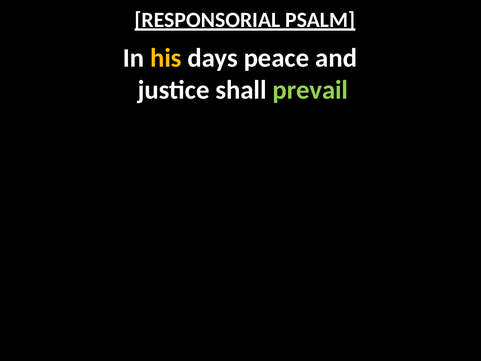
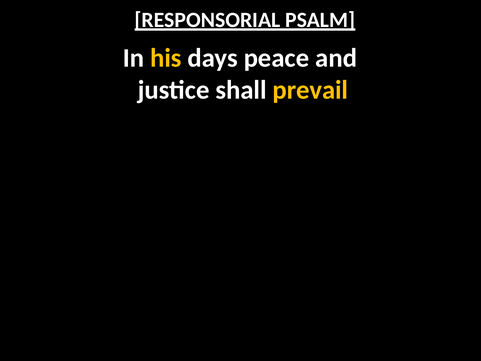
prevail colour: light green -> yellow (310, 90)
